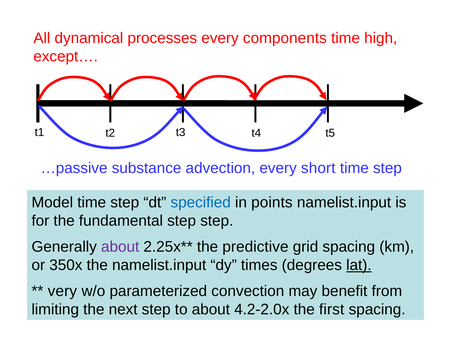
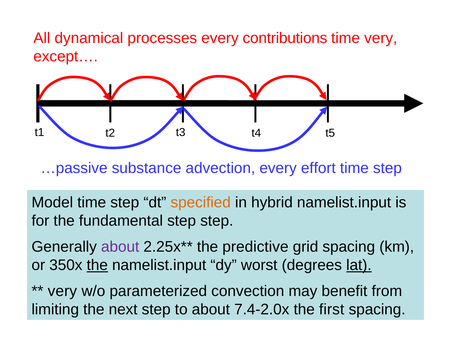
components: components -> contributions (285, 38)
time high: high -> very (381, 38)
short: short -> effort (318, 168)
specified colour: blue -> orange (201, 202)
points: points -> hybrid (272, 202)
the underline: none -> present (97, 265)
times: times -> worst (259, 265)
4.2-2.0x: 4.2-2.0x -> 7.4-2.0x (262, 309)
